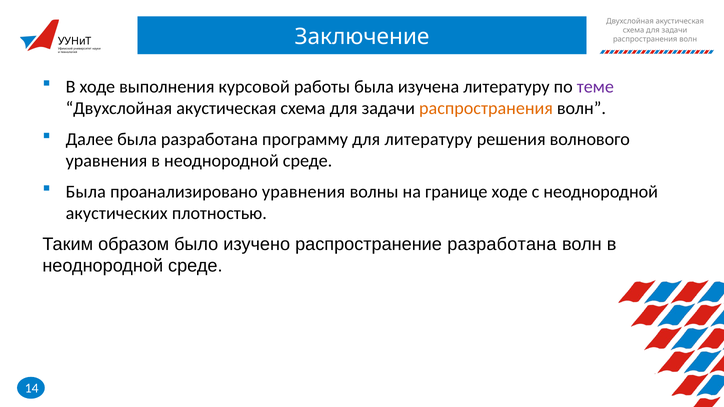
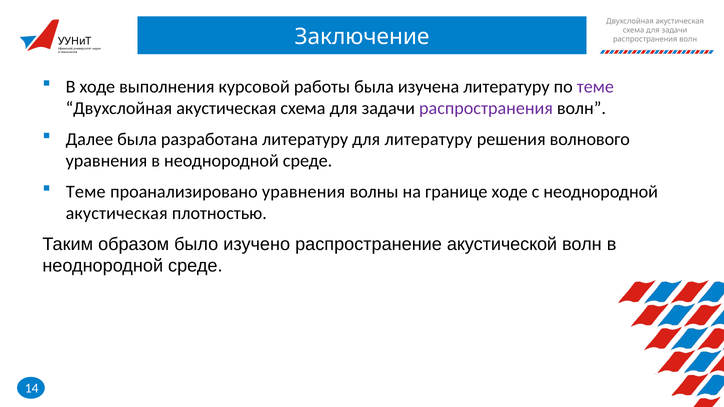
распространения colour: orange -> purple (486, 109)
разработана программу: программу -> литературу (305, 139)
Была: Была -> Теме (86, 192)
акустических: акустических -> акустическая (117, 214)
распространение разработана: разработана -> акустической (502, 244)
